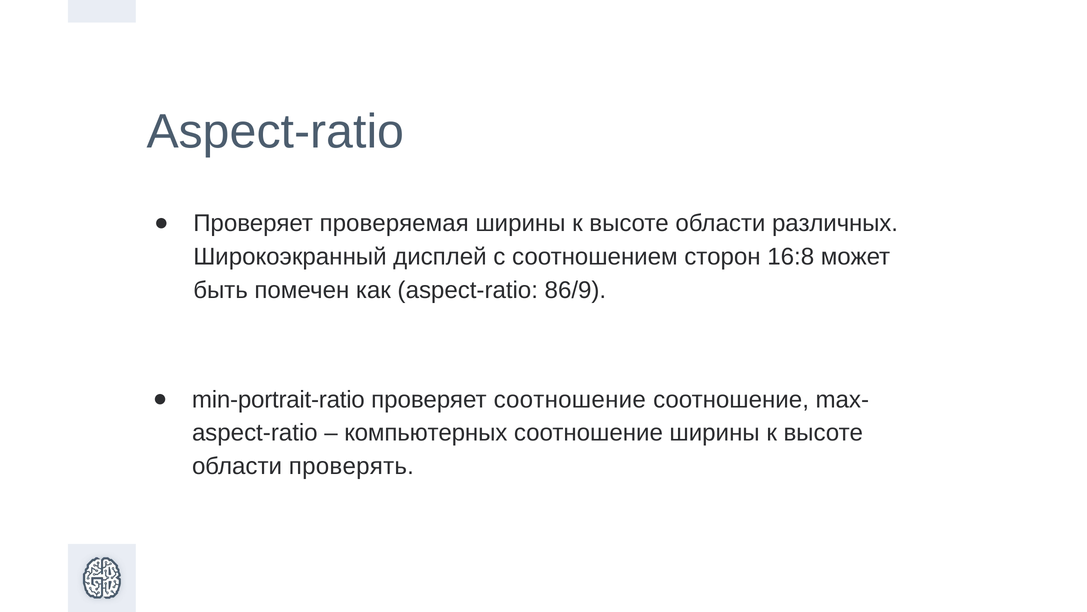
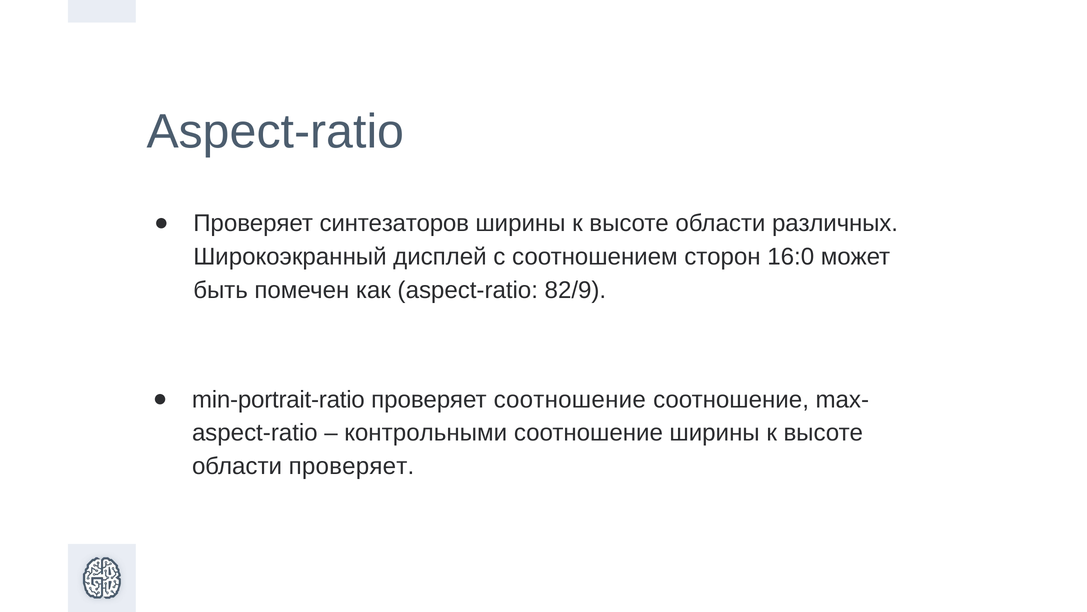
проверяемая: проверяемая -> синтезаторов (394, 223)
16:8: 16:8 -> 16:0 (791, 257)
86/9: 86/9 -> 82/9 (575, 290)
компьютерных: компьютерных -> контрольными (426, 433)
области проверять: проверять -> проверяет (351, 466)
